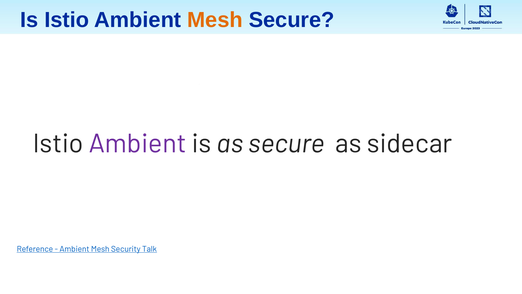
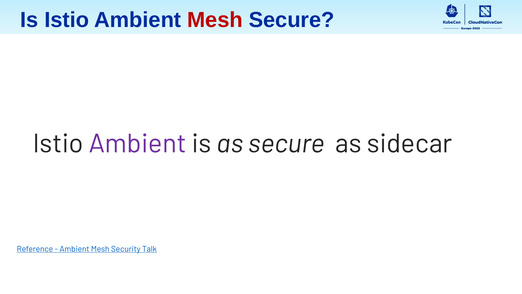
Mesh colour: orange -> red (215, 20)
